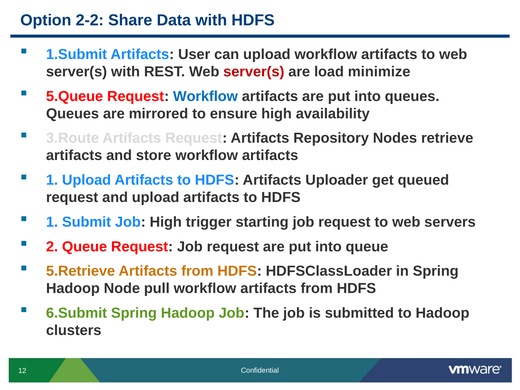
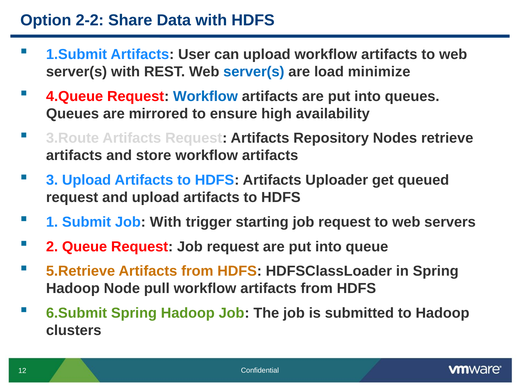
server(s colour: red -> blue (254, 72)
5.Queue: 5.Queue -> 4.Queue (75, 96)
1: 1 -> 3 (52, 180)
Job High: High -> With (166, 222)
